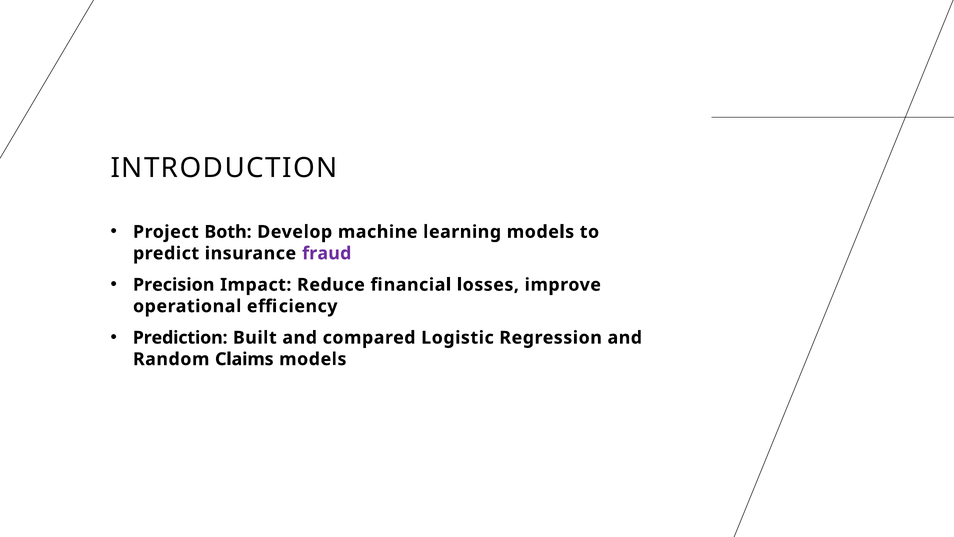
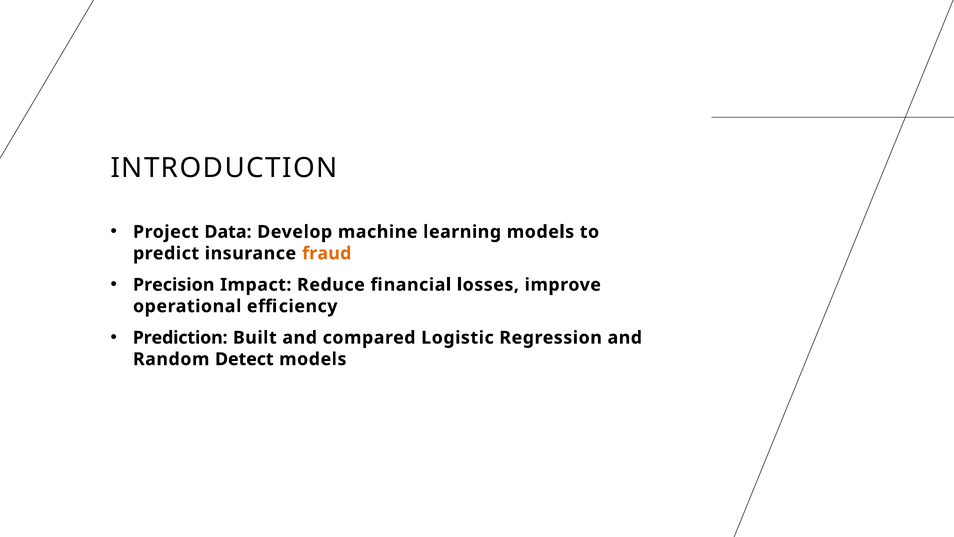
Both: Both -> Data (228, 232)
fraud colour: purple -> orange (327, 253)
Claims: Claims -> Detect (244, 359)
